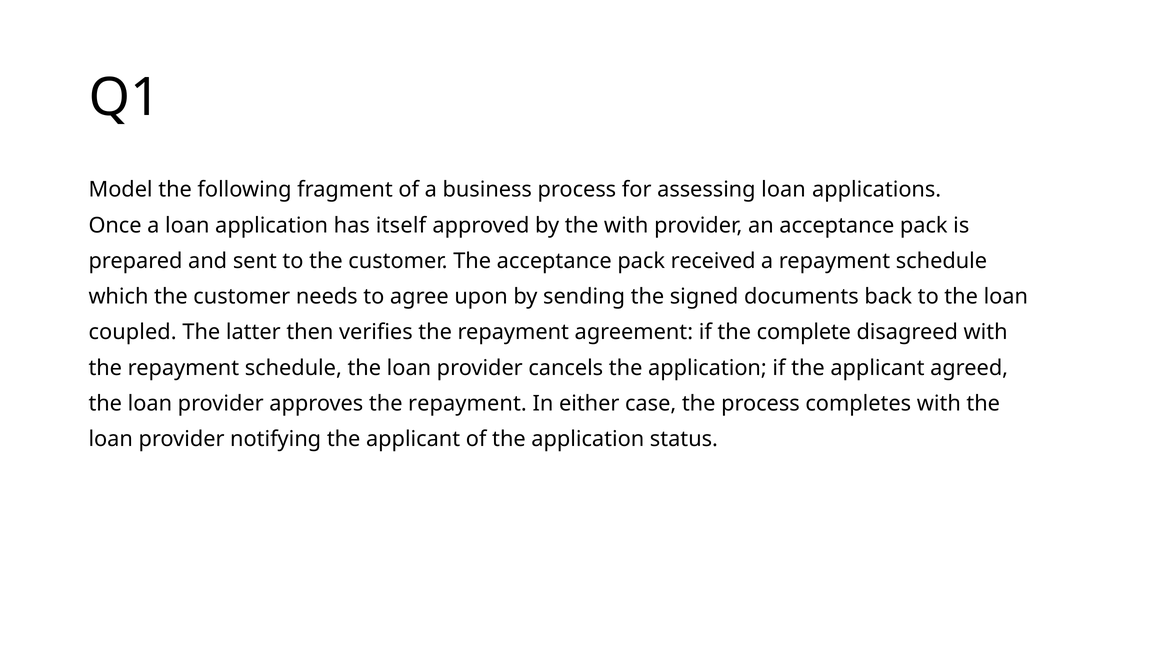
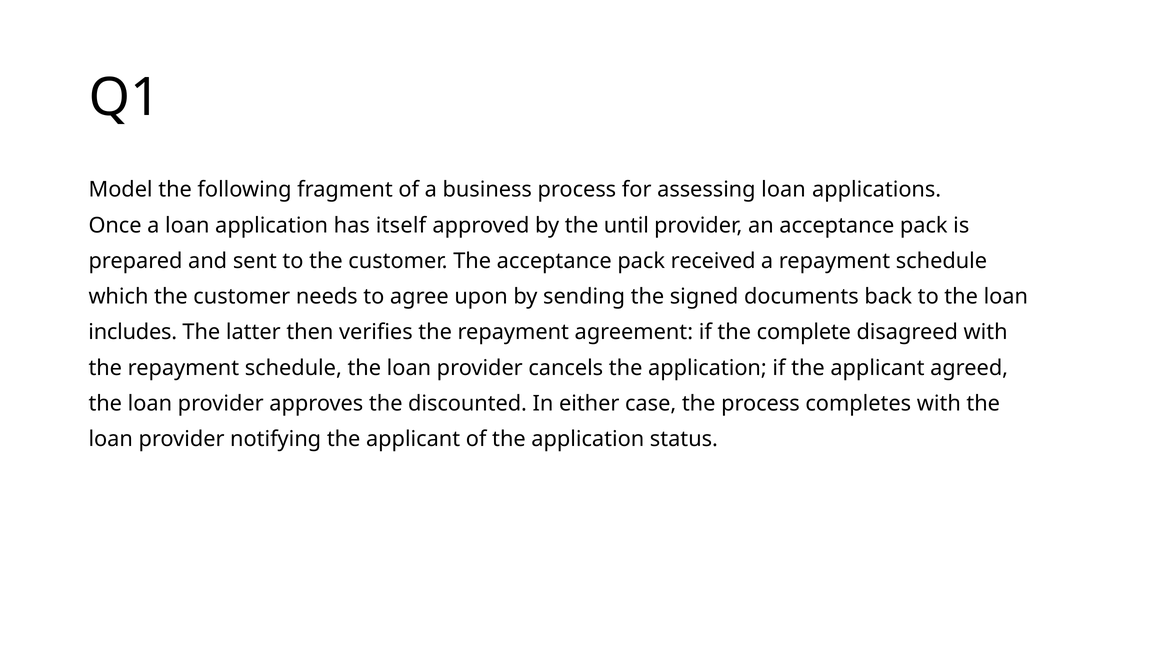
the with: with -> until (626, 225)
coupled: coupled -> includes (133, 332)
approves the repayment: repayment -> discounted (468, 404)
